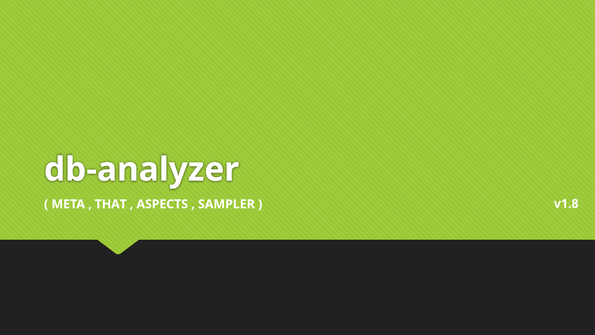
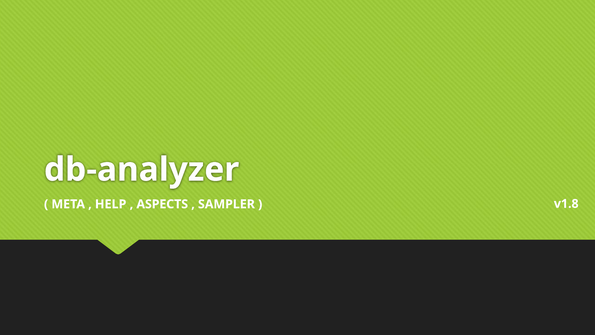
THAT: THAT -> HELP (111, 204)
